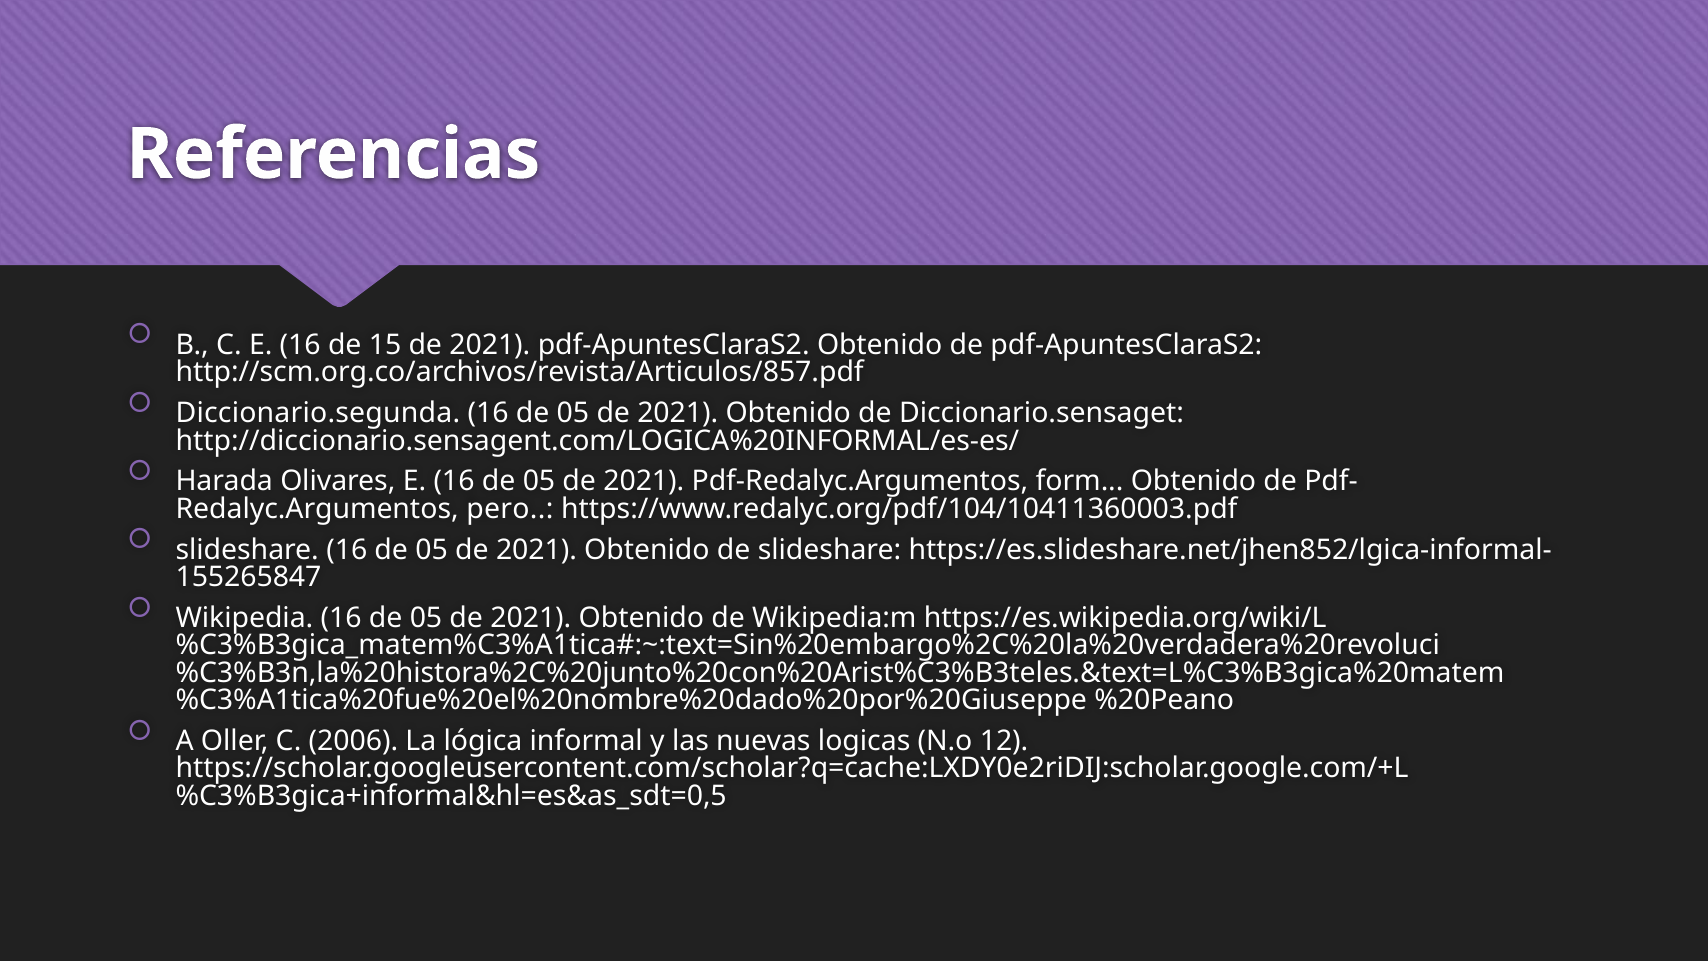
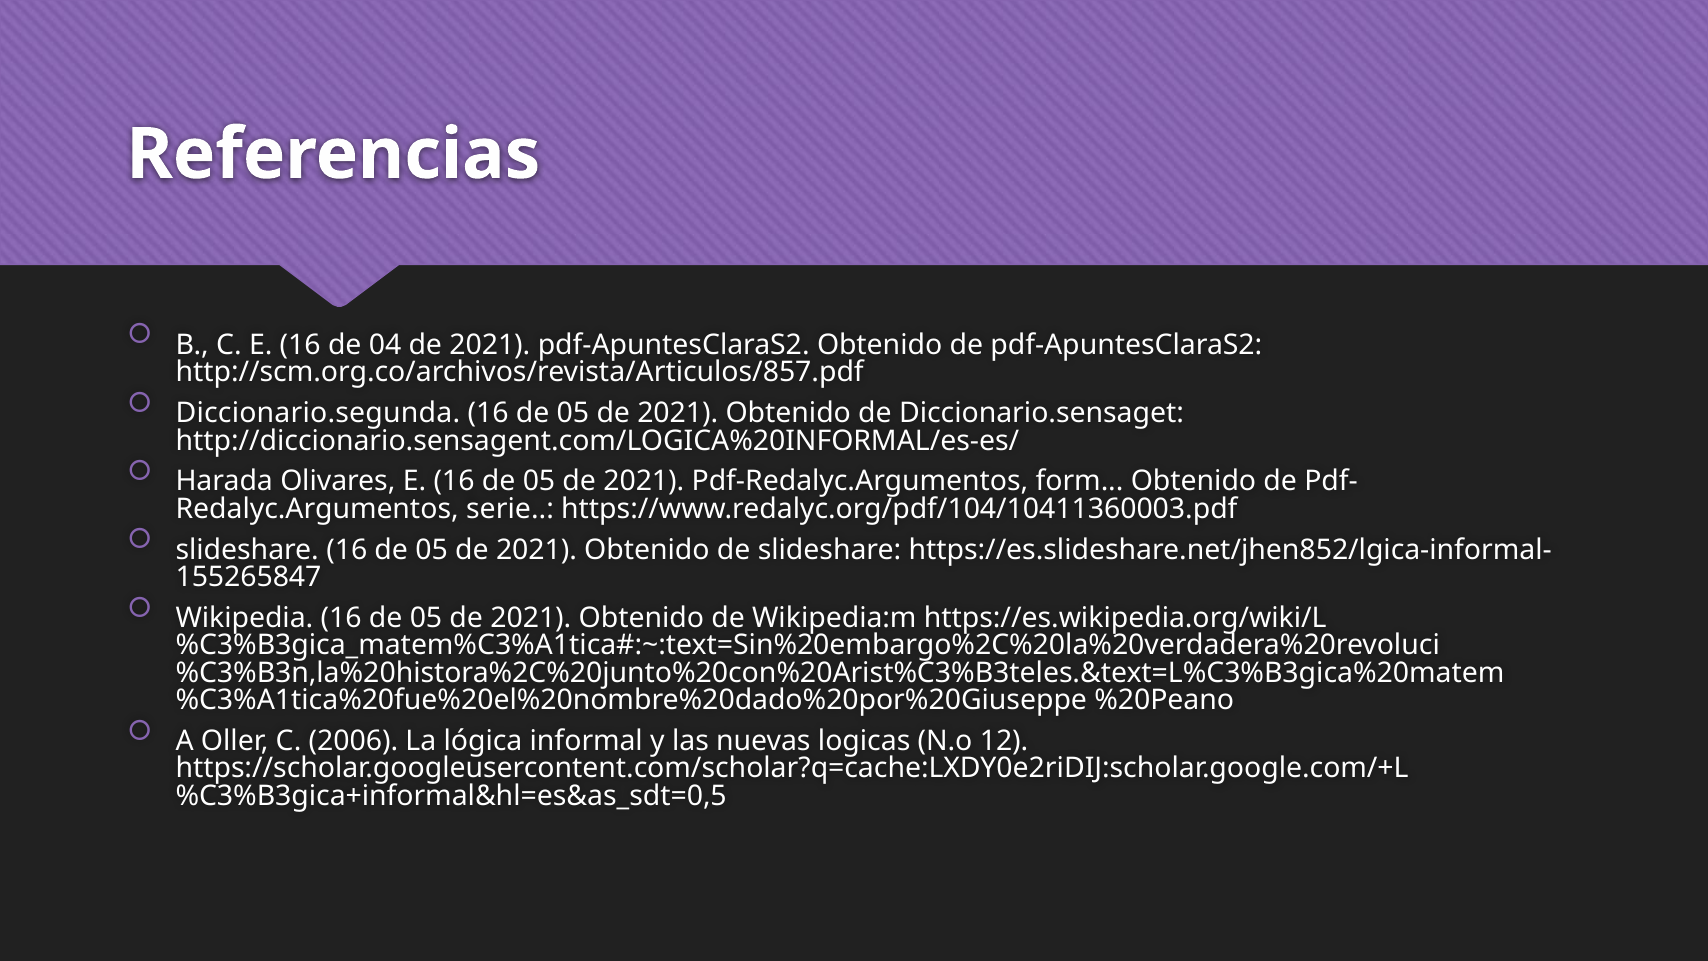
15: 15 -> 04 (385, 345)
pero: pero -> serie (510, 509)
